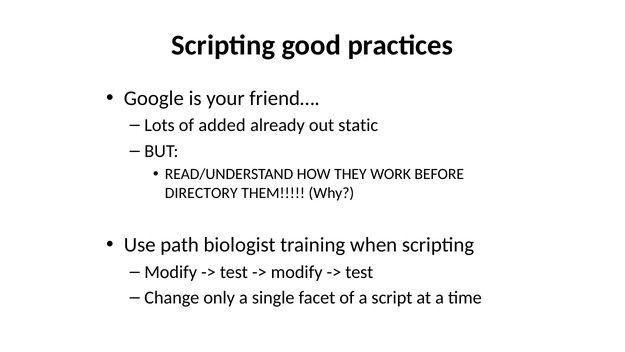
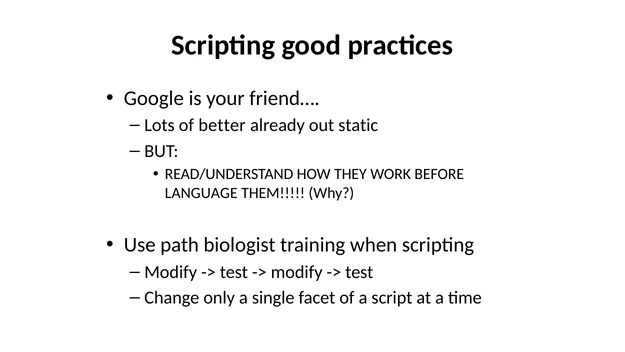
added: added -> better (222, 125)
DIRECTORY: DIRECTORY -> LANGUAGE (201, 193)
